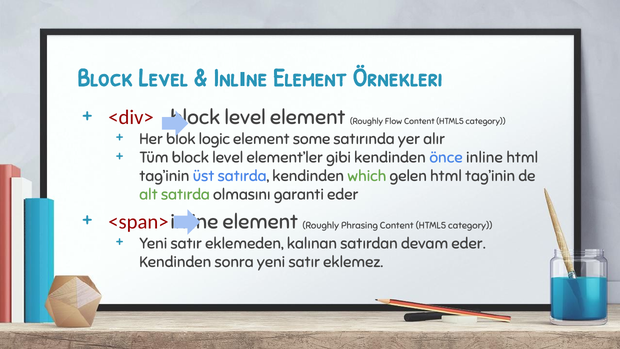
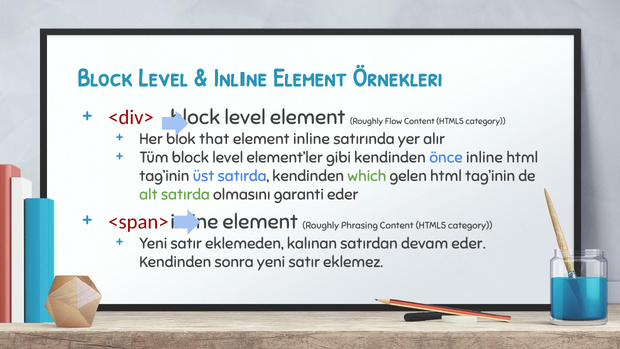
logic: logic -> that (214, 139)
element some: some -> inline (311, 139)
